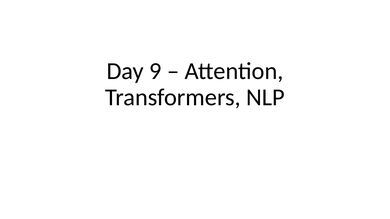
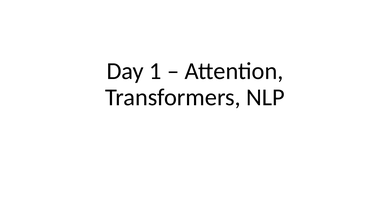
9: 9 -> 1 (155, 71)
